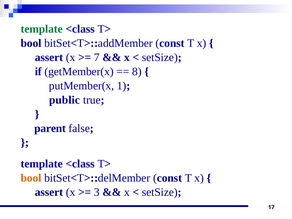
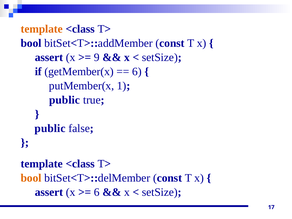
template colour: green -> orange (42, 29)
7: 7 -> 9 (97, 57)
8: 8 -> 6 (137, 71)
parent: parent -> public (50, 128)
3: 3 -> 6 (97, 192)
